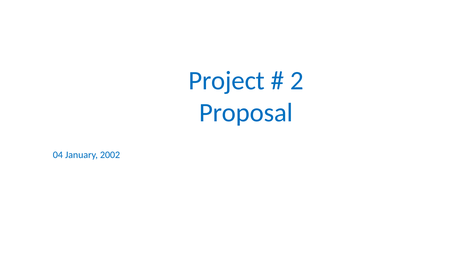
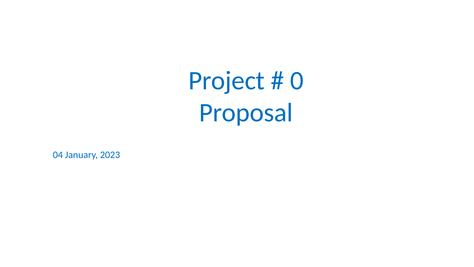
2: 2 -> 0 (297, 81)
2002: 2002 -> 2023 (110, 155)
